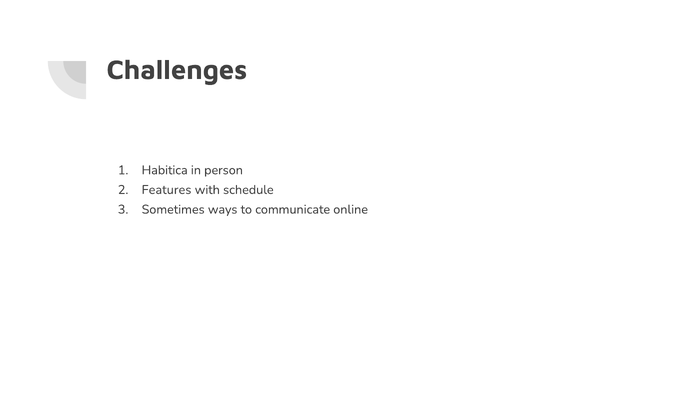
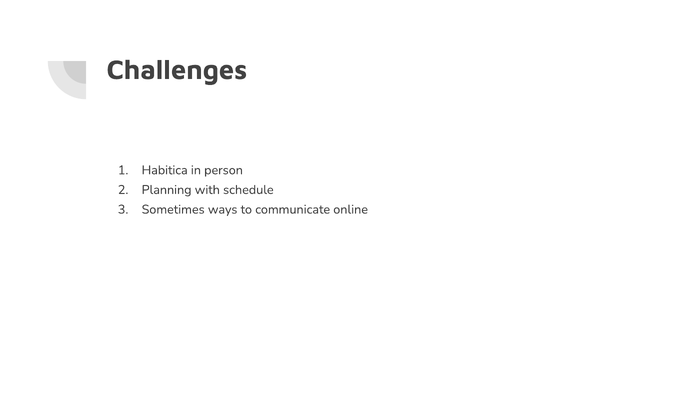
Features: Features -> Planning (167, 190)
